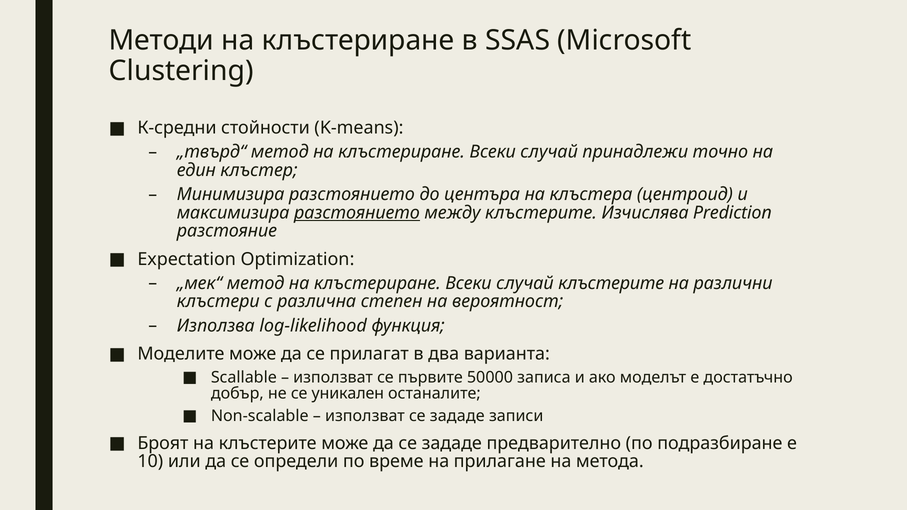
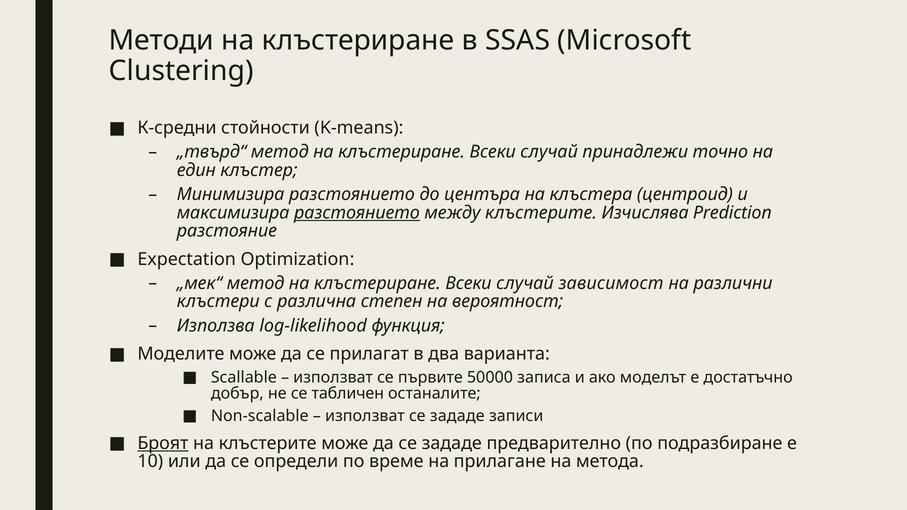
случай клъстерите: клъстерите -> зависимост (611, 283)
уникален: уникален -> табличен (348, 394)
Броят underline: none -> present (163, 443)
